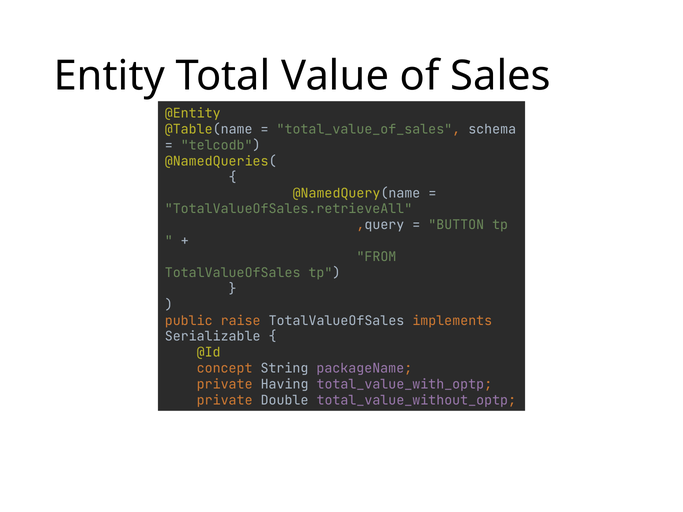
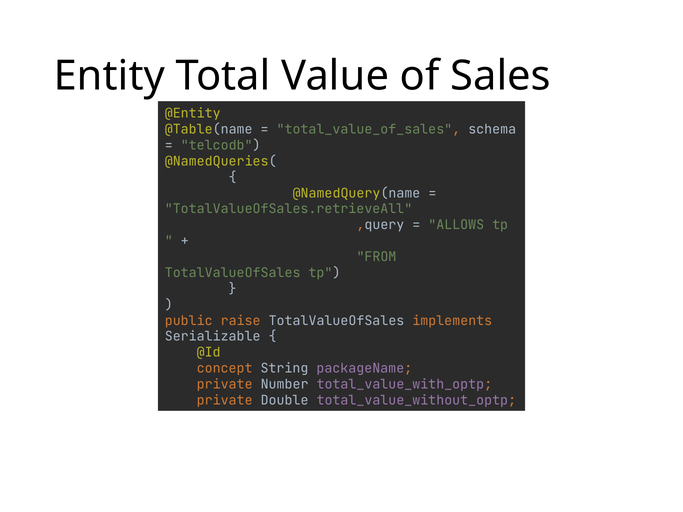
BUTTON: BUTTON -> ALLOWS (456, 225)
Having: Having -> Number (285, 385)
